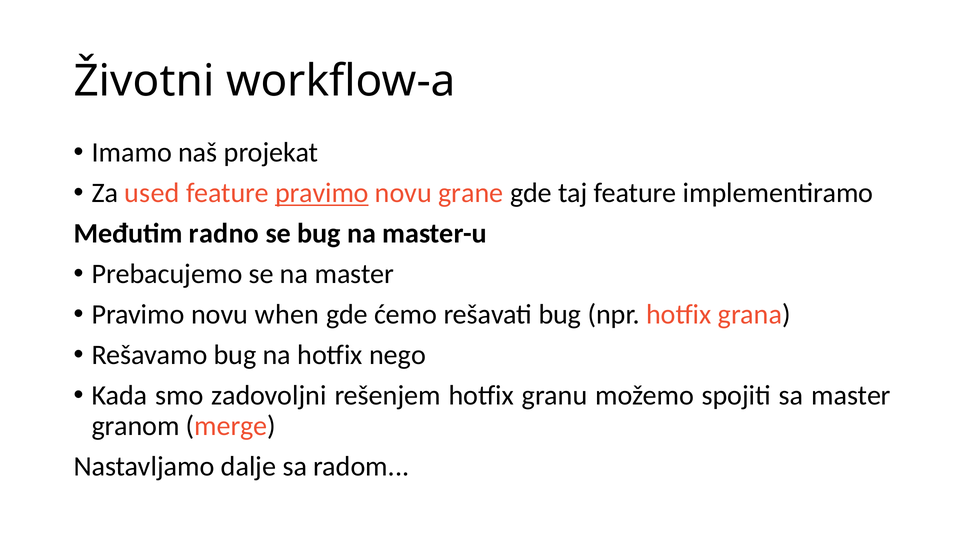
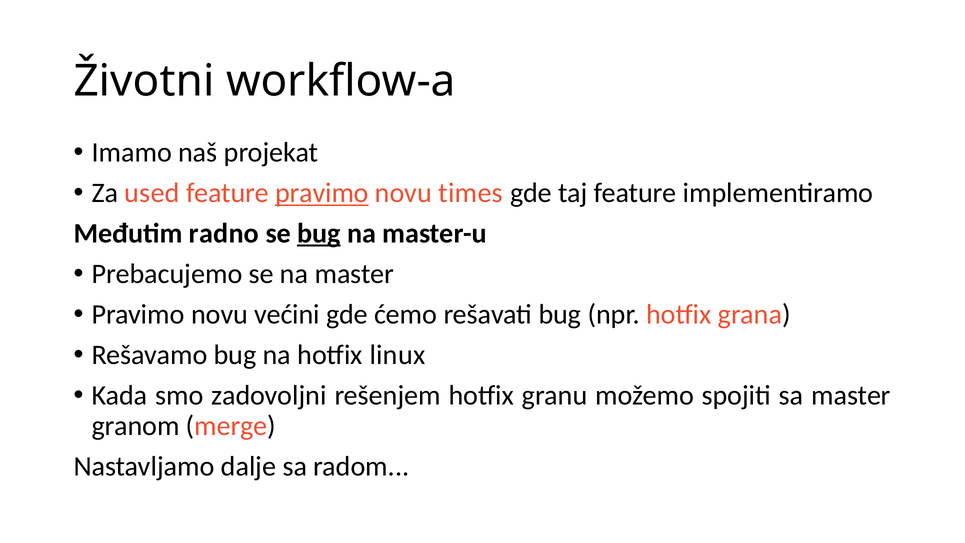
grane: grane -> times (471, 193)
bug underline: none -> present (319, 233)
when: when -> većini (287, 314)
nego: nego -> linux (397, 355)
